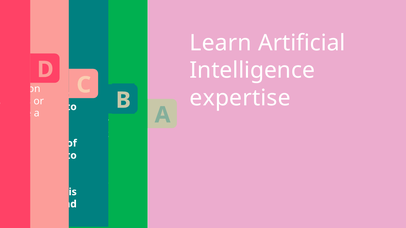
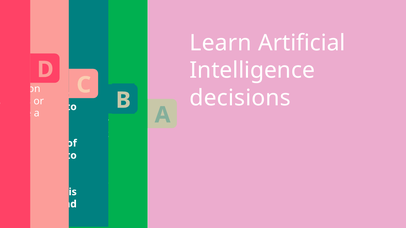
expertise: expertise -> decisions (240, 98)
